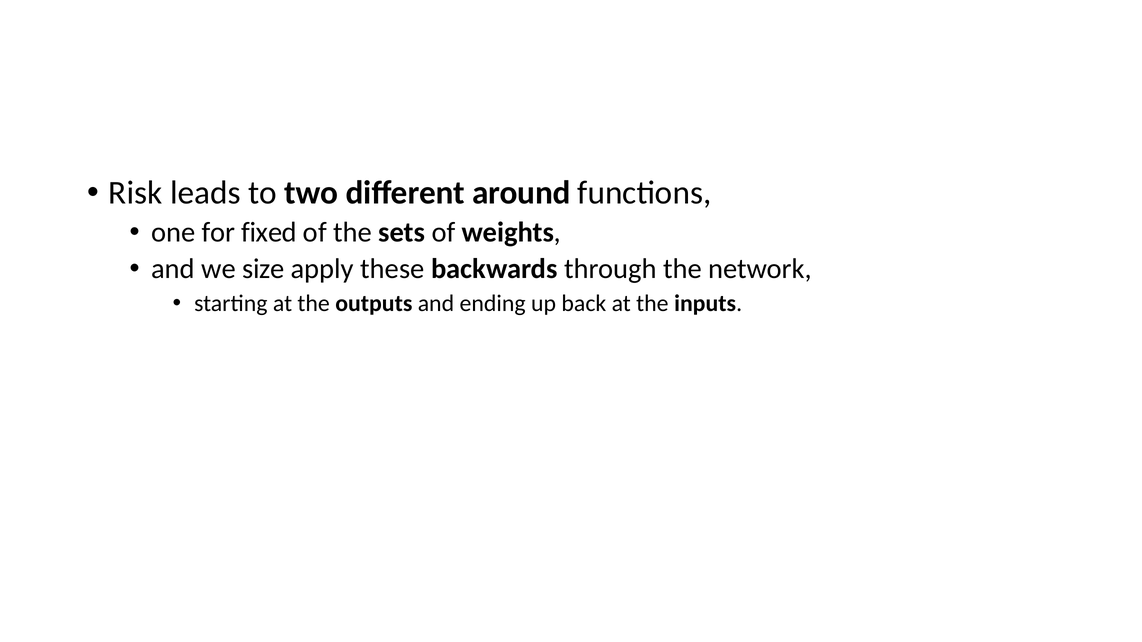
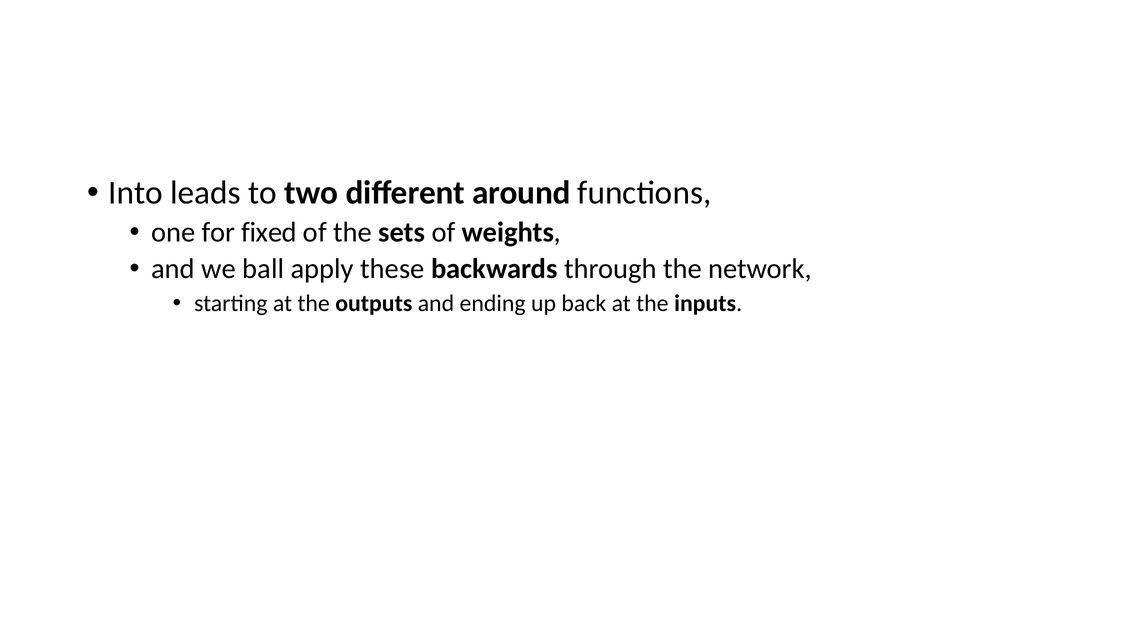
Risk: Risk -> Into (136, 193)
size: size -> ball (263, 269)
